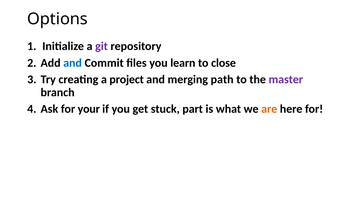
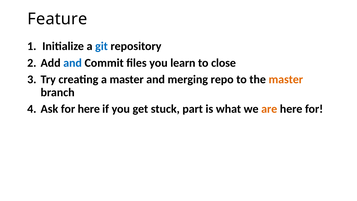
Options: Options -> Feature (57, 19)
git colour: purple -> blue (102, 46)
a project: project -> master (127, 79)
path: path -> repo (222, 79)
master colour: purple -> orange (286, 79)
for your: your -> here (89, 109)
